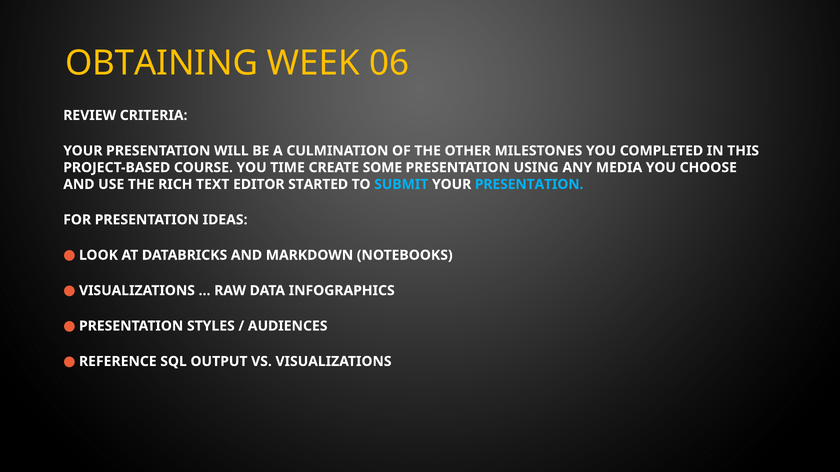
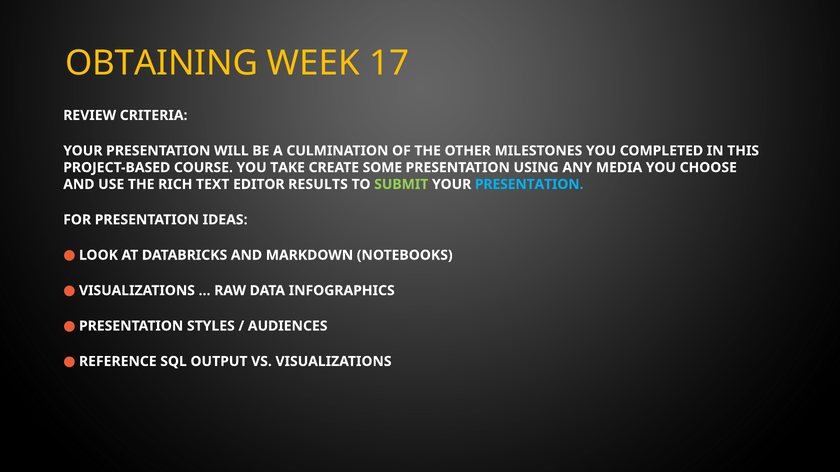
06: 06 -> 17 (389, 63)
TIME: TIME -> TAKE (288, 168)
STARTED: STARTED -> RESULTS (318, 185)
SUBMIT colour: light blue -> light green (401, 185)
